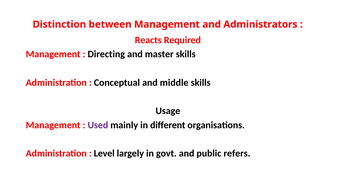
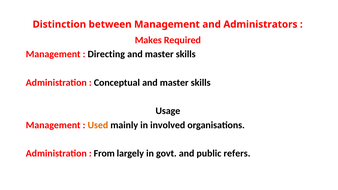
Reacts: Reacts -> Makes (148, 40)
Conceptual and middle: middle -> master (174, 83)
Used colour: purple -> orange (98, 125)
different: different -> involved (168, 125)
Level: Level -> From (104, 153)
